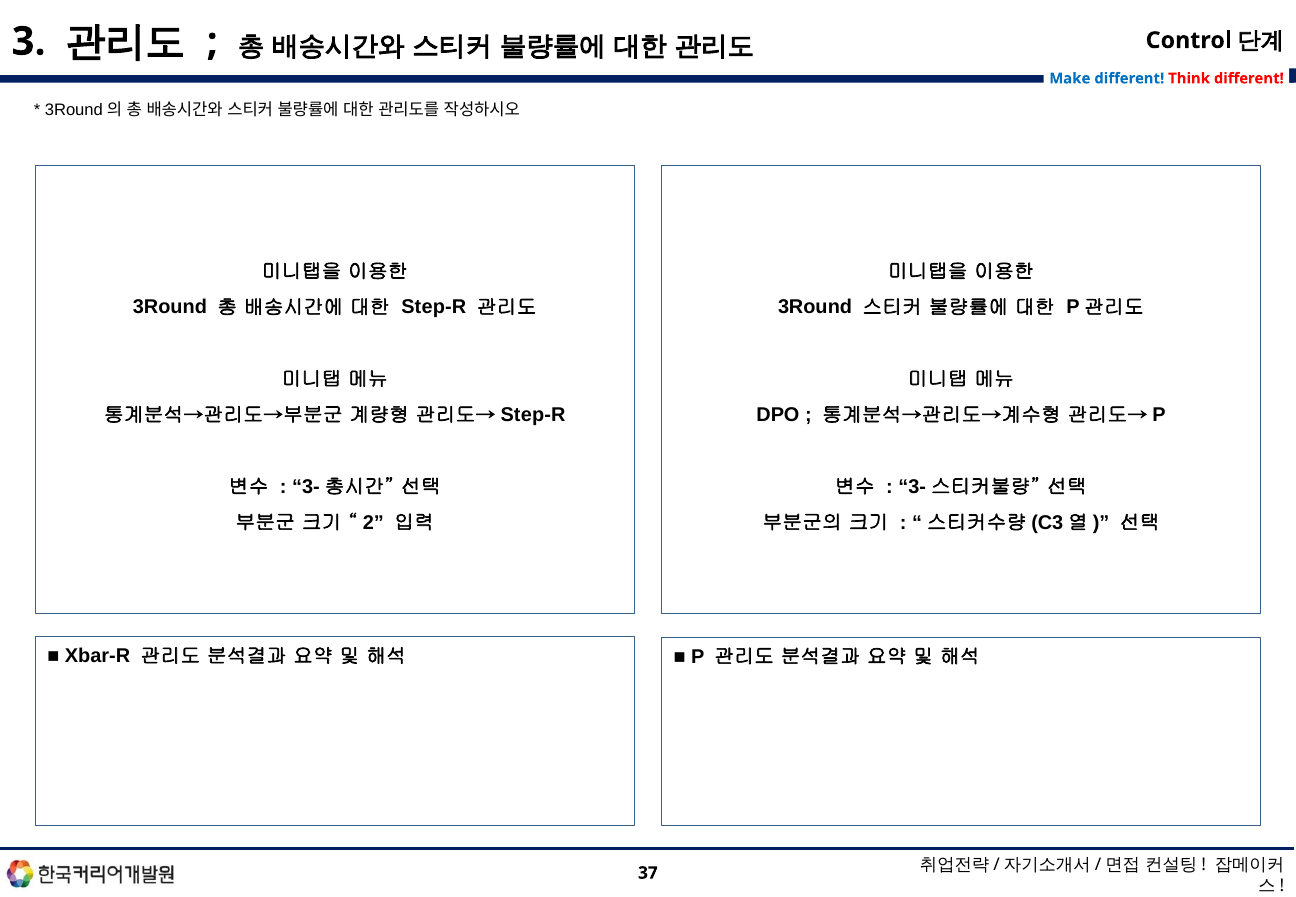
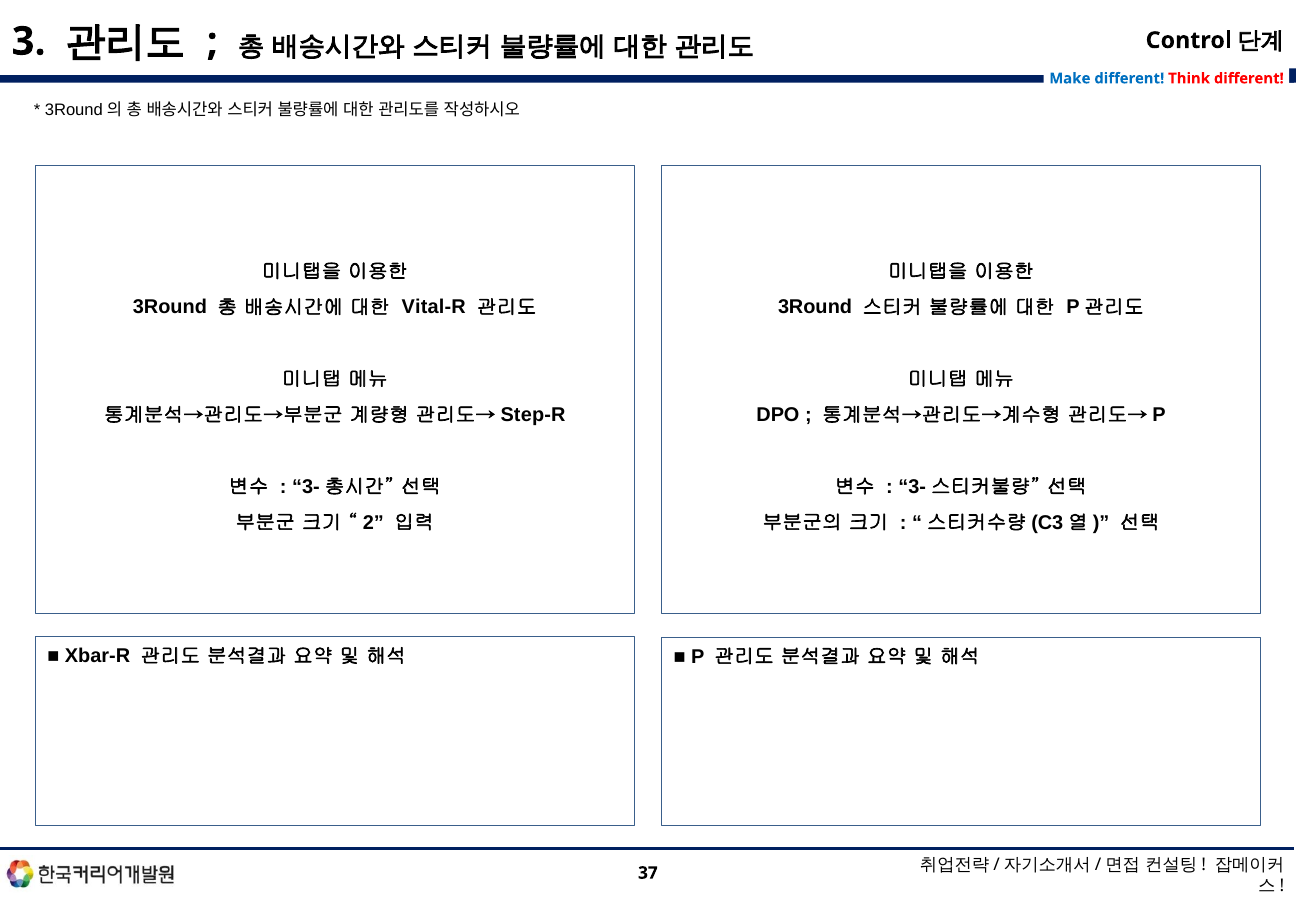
Step-R: Step-R -> Vital-R (434, 307)
